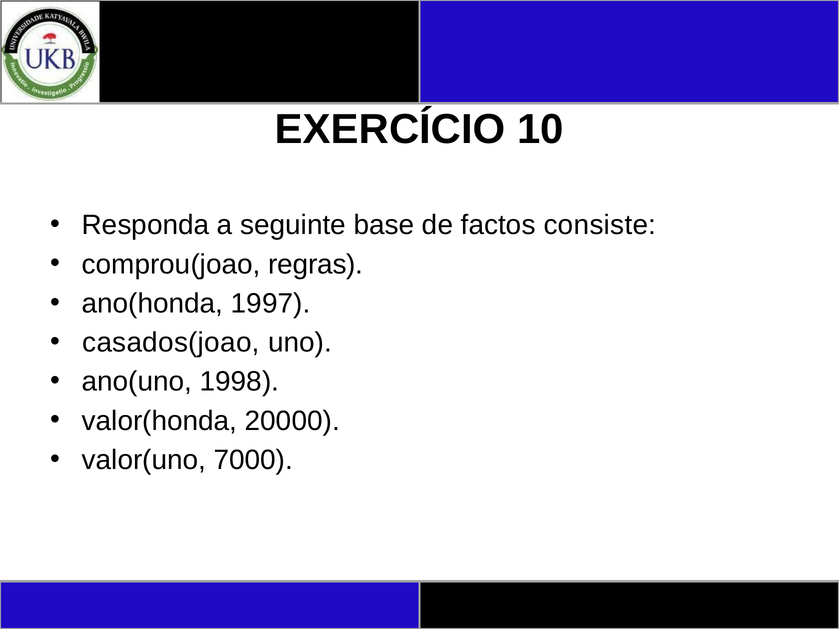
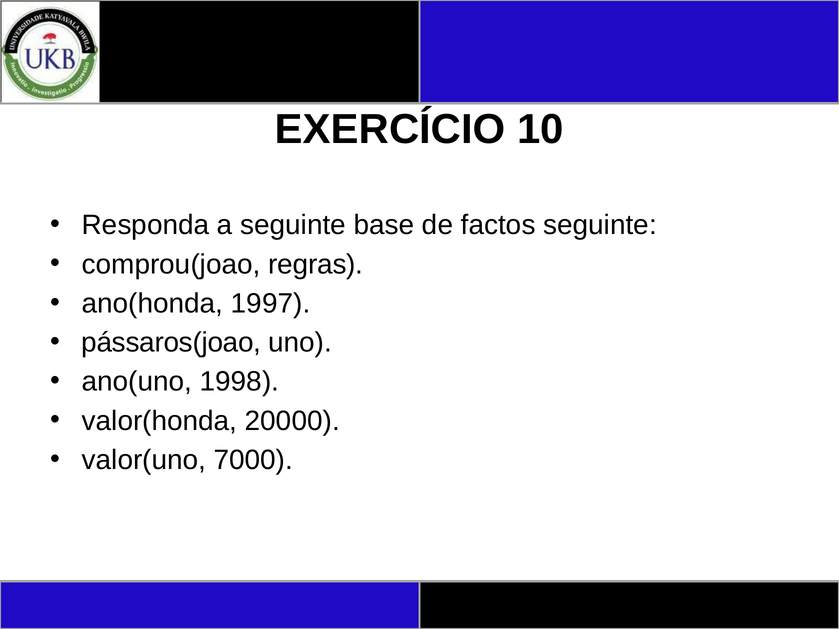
factos consiste: consiste -> seguinte (600, 225)
casados(joao: casados(joao -> pássaros(joao (171, 343)
